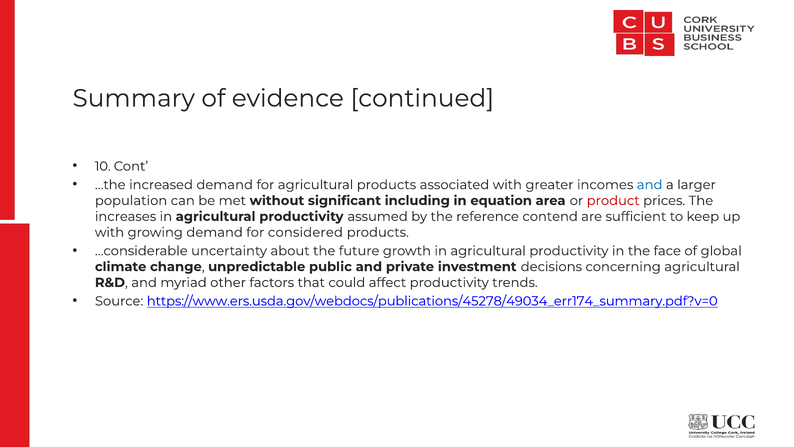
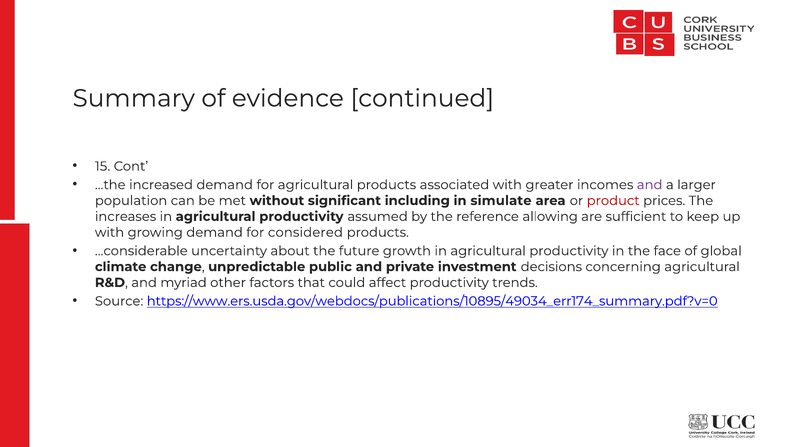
10: 10 -> 15 (103, 166)
and colour: blue -> purple (650, 185)
equation: equation -> simulate (501, 200)
contend: contend -> allowing (550, 216)
https://www.ers.usda.gov/webdocs/publications/45278/49034_err174_summary.pdf?v=0: https://www.ers.usda.gov/webdocs/publications/45278/49034_err174_summary.pdf?v=0 -> https://www.ers.usda.gov/webdocs/publications/10895/49034_err174_summary.pdf?v=0 (432, 301)
